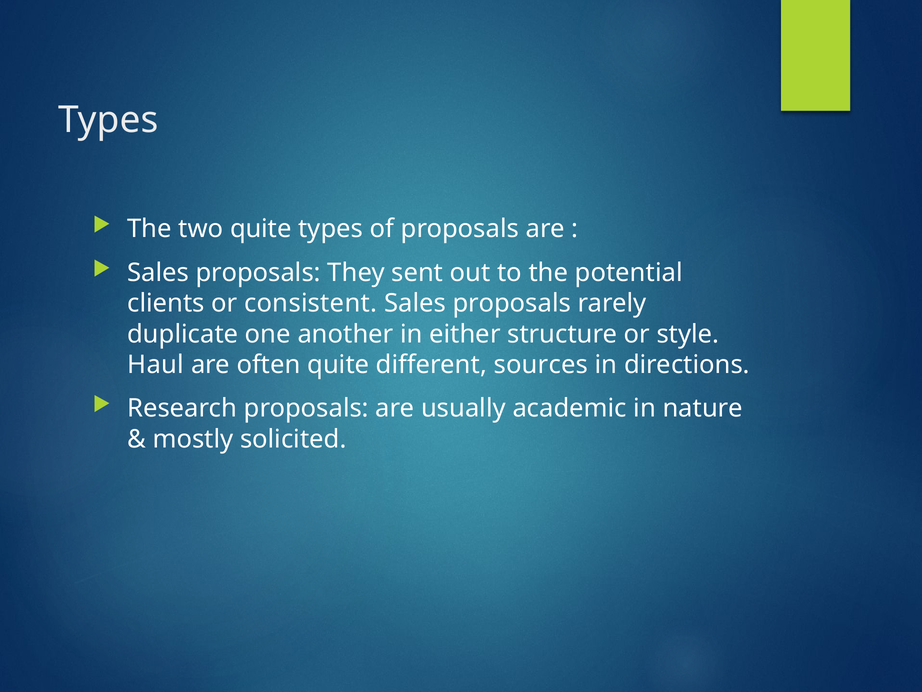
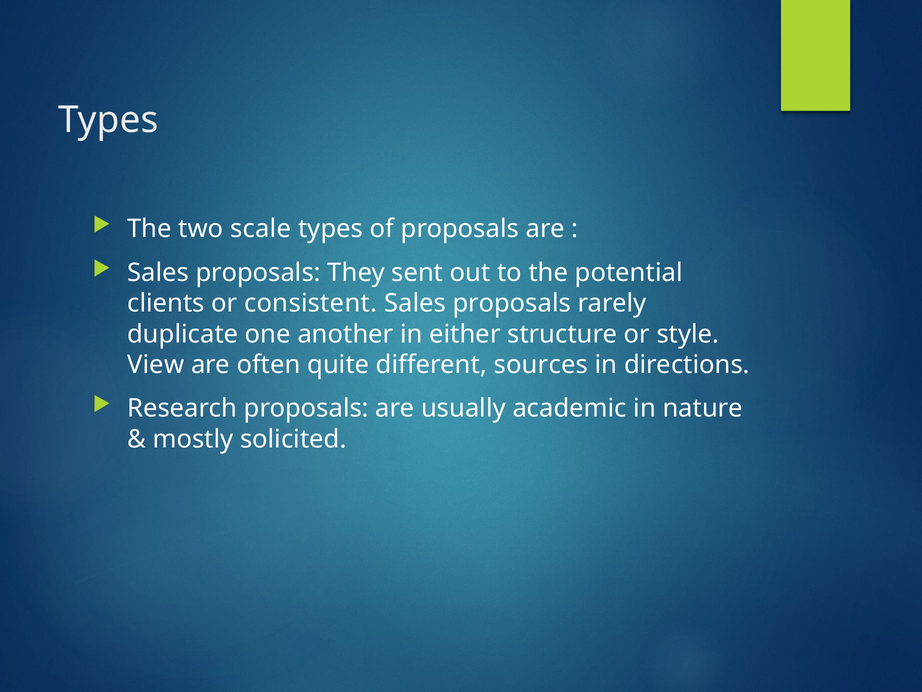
two quite: quite -> scale (261, 229)
Haul: Haul -> View (156, 365)
